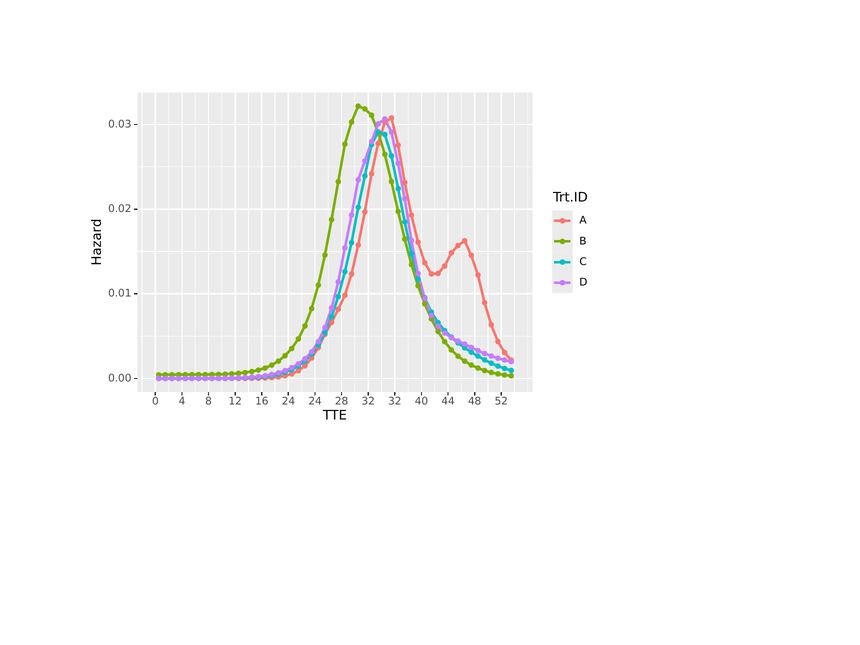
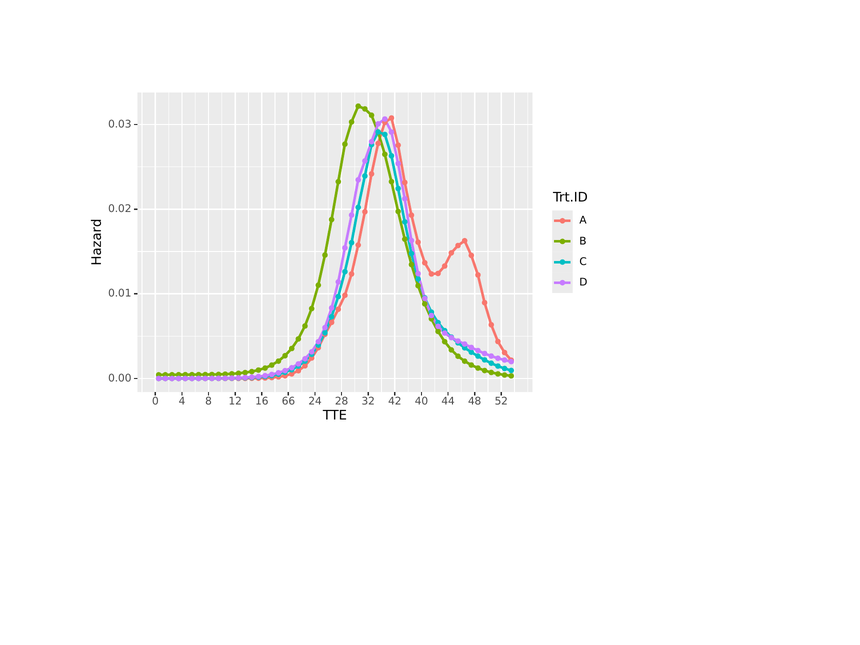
16 24: 24 -> 66 (288, 401)
32 32: 32 -> 42 (395, 401)
